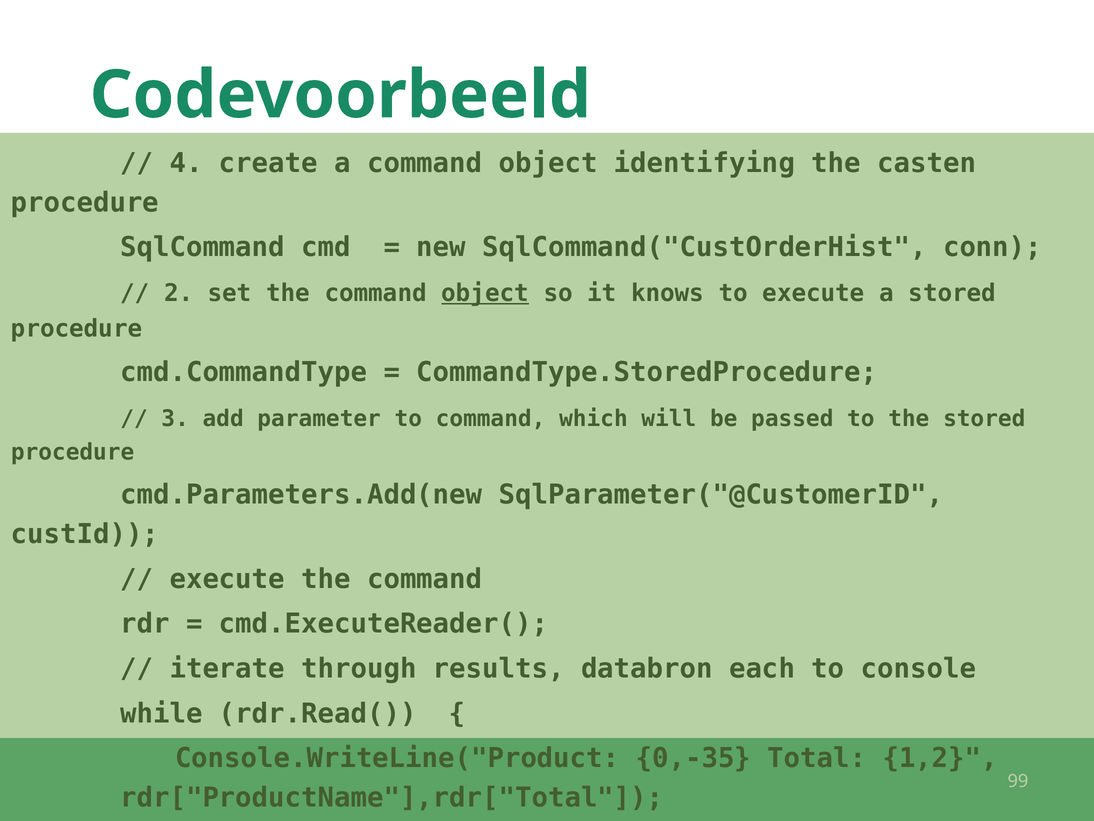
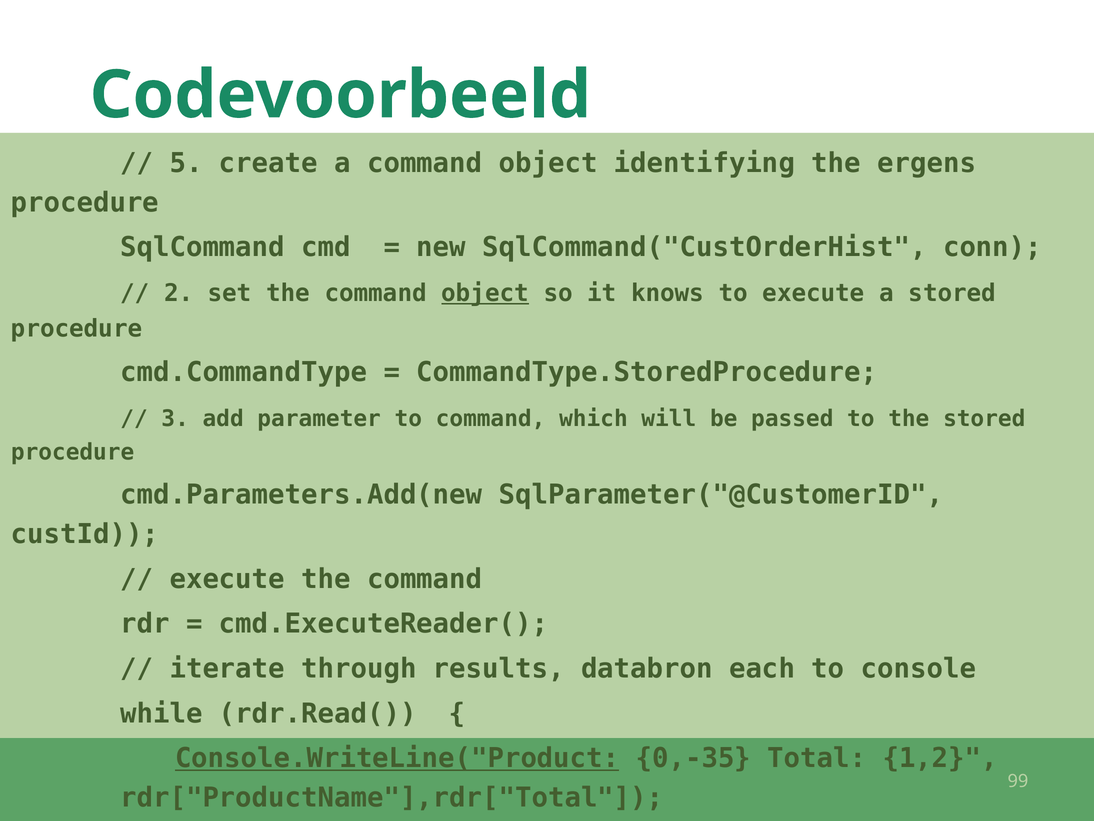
4: 4 -> 5 (186, 163)
casten: casten -> ergens (927, 163)
Console.WriteLine("Product underline: none -> present (397, 758)
